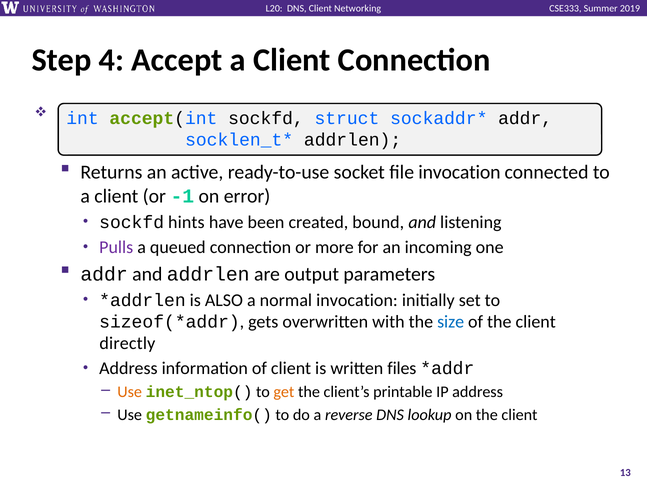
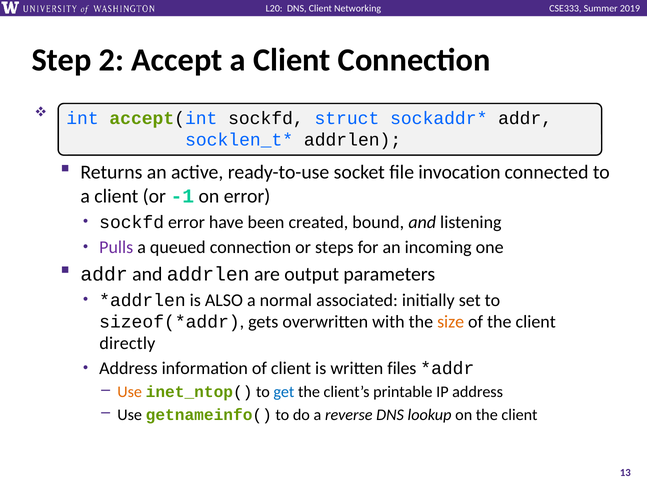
4: 4 -> 2 (111, 60)
sockfd hints: hints -> error (186, 222)
more: more -> steps (334, 247)
normal invocation: invocation -> associated (357, 300)
size colour: blue -> orange (451, 322)
get colour: orange -> blue (284, 392)
